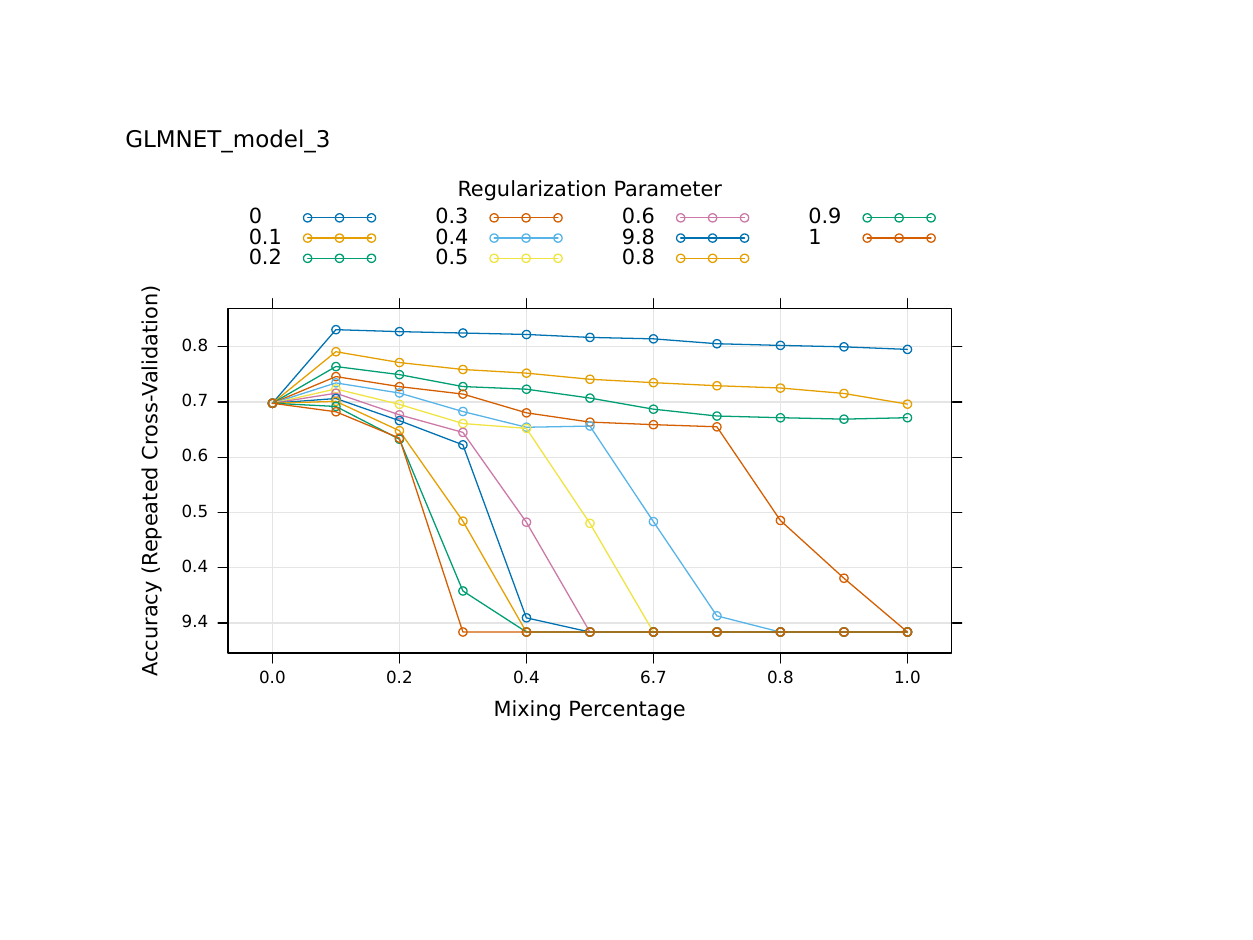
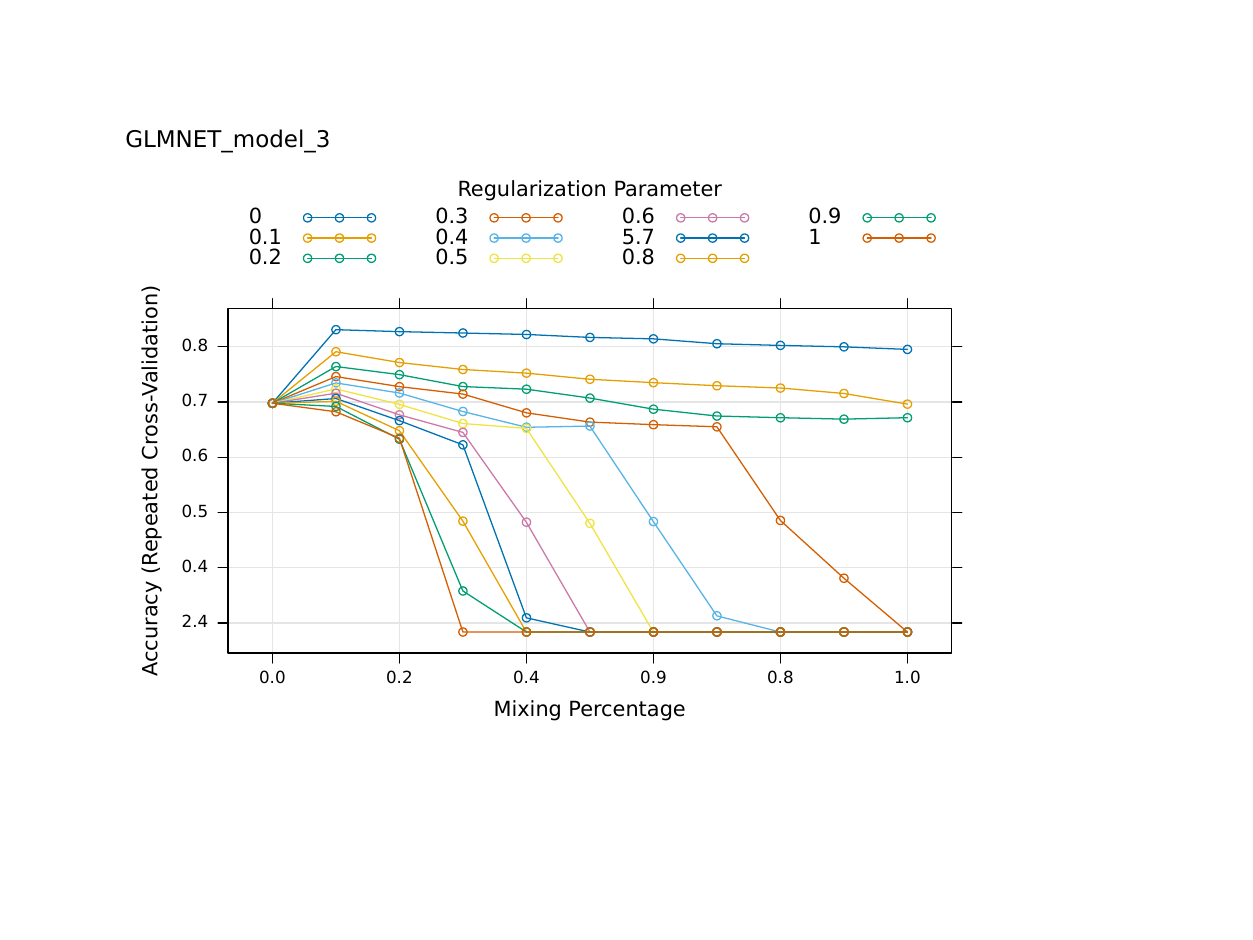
9.8: 9.8 -> 5.7 (638, 237)
9.4: 9.4 -> 2.4 (195, 622)
0.4 6.7: 6.7 -> 0.9 (653, 678)
